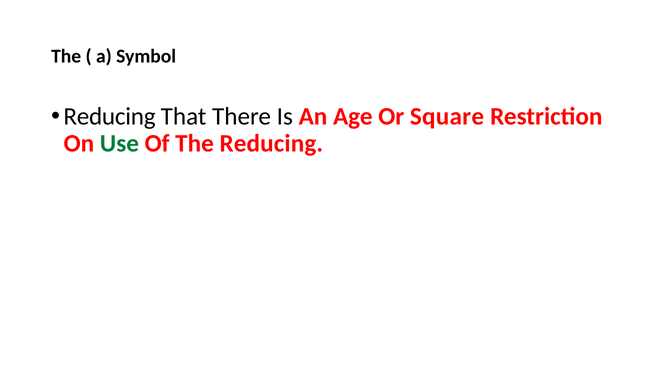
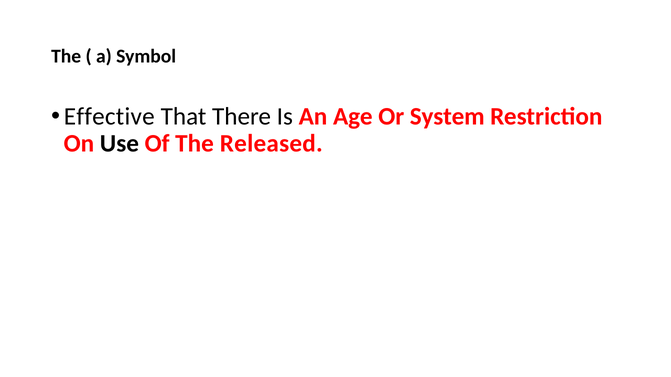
Reducing: Reducing -> Effective (109, 116)
Square: Square -> System (447, 116)
Use colour: green -> black (119, 144)
The Reducing: Reducing -> Released (271, 144)
